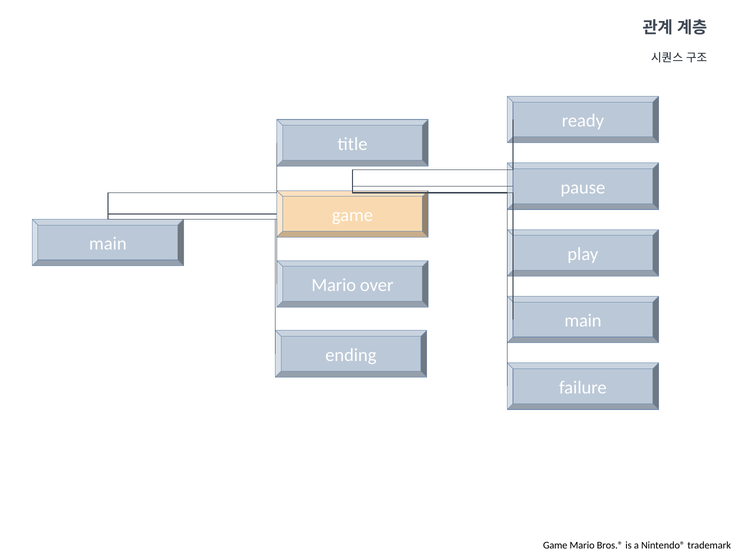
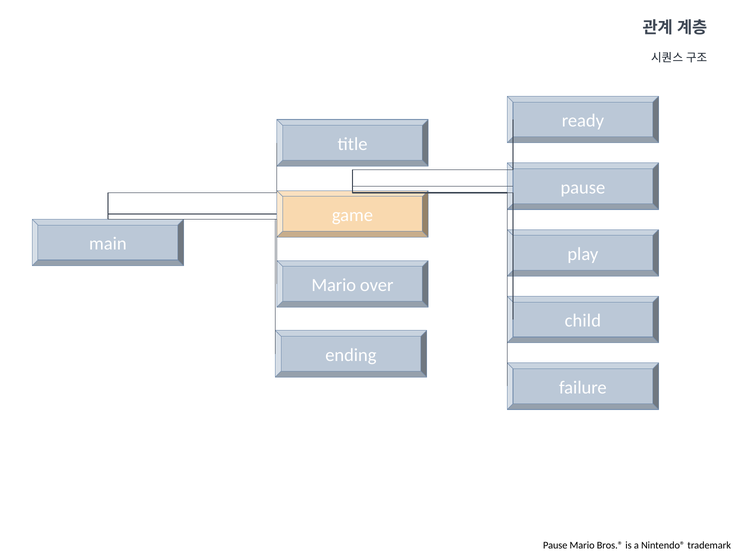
main: main -> child (583, 321)
Game: Game -> Pause (555, 546)
